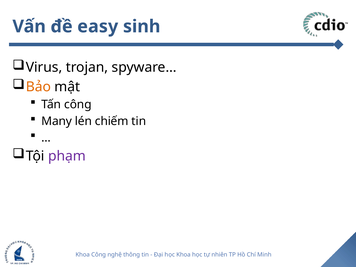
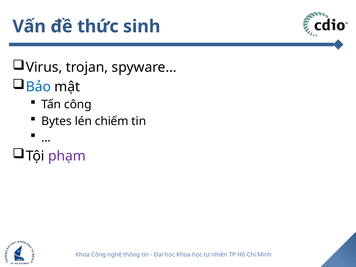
easy: easy -> thức (98, 26)
Bảo colour: orange -> blue (38, 87)
Many: Many -> Bytes (57, 121)
